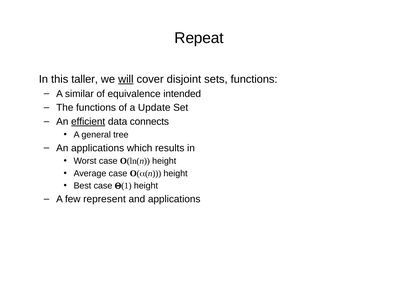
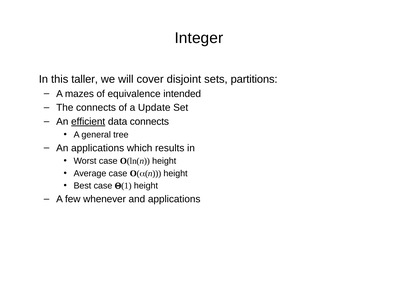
Repeat: Repeat -> Integer (199, 38)
will underline: present -> none (126, 79)
sets functions: functions -> partitions (254, 79)
similar: similar -> mazes (79, 94)
The functions: functions -> connects (96, 107)
represent: represent -> whenever (105, 199)
